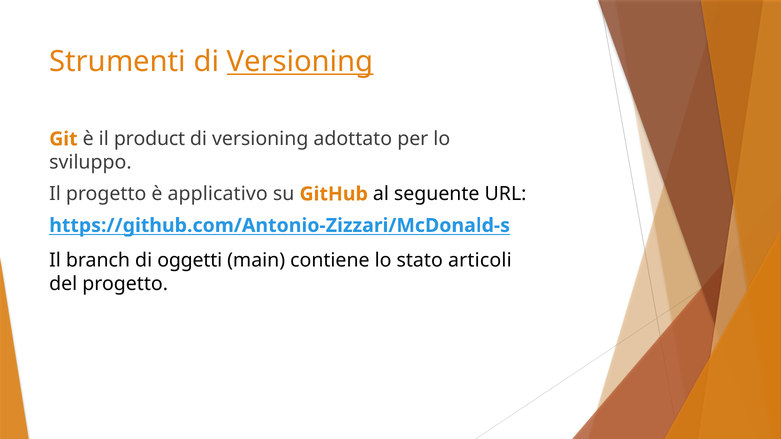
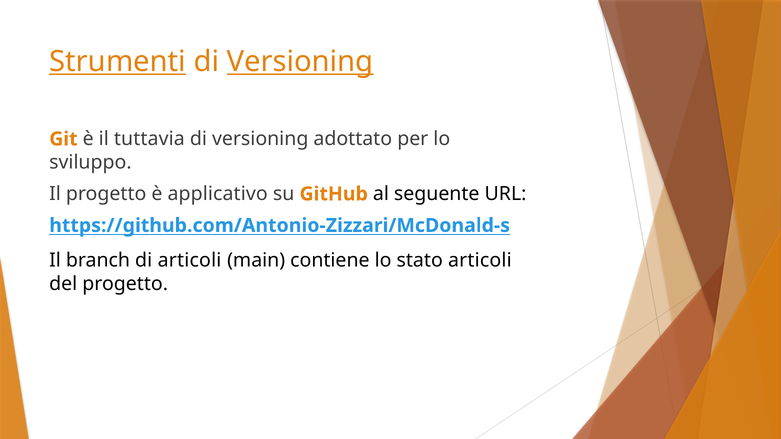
Strumenti underline: none -> present (118, 62)
product: product -> tuttavia (149, 139)
di oggetti: oggetti -> articoli (190, 260)
